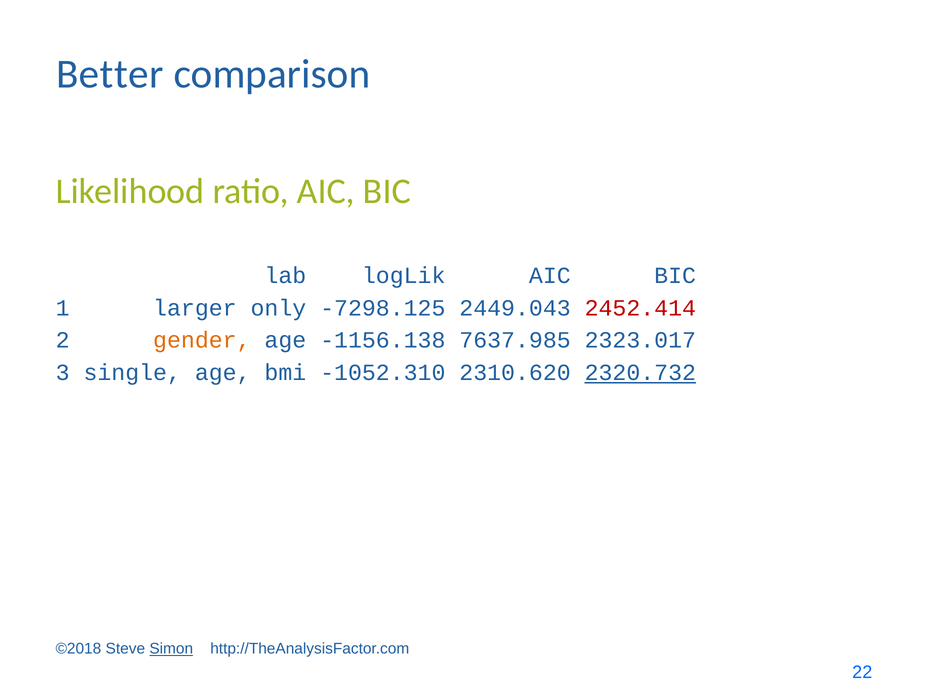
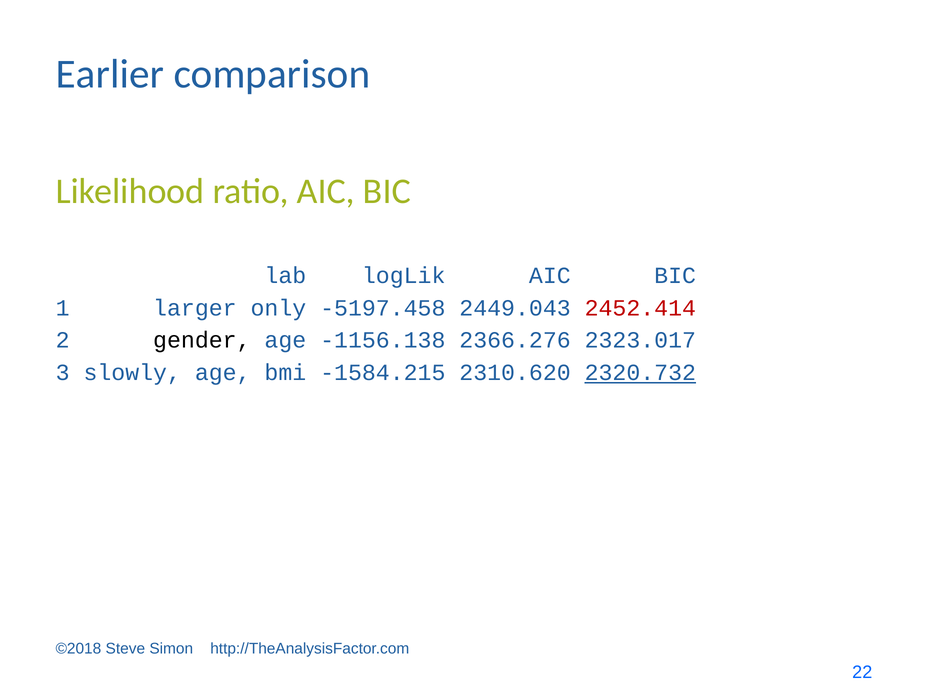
Better: Better -> Earlier (110, 74)
-7298.125: -7298.125 -> -5197.458 (383, 308)
gender colour: orange -> black (202, 340)
7637.985: 7637.985 -> 2366.276 (515, 340)
single: single -> slowly (132, 373)
-1052.310: -1052.310 -> -1584.215 (383, 373)
Simon underline: present -> none (171, 649)
